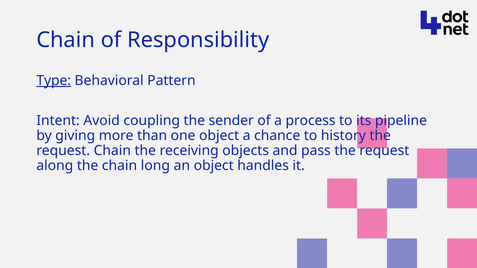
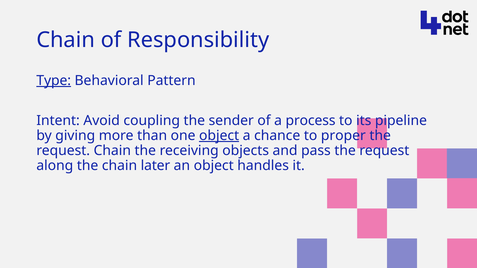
object underline: none -> present (219, 136)
history: history -> proper (343, 136)
long: long -> later (155, 166)
